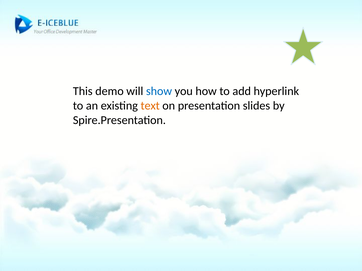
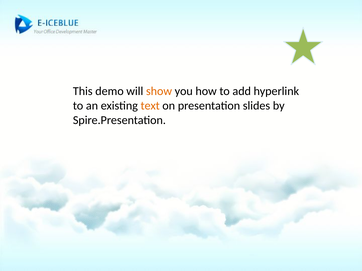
show colour: blue -> orange (159, 91)
